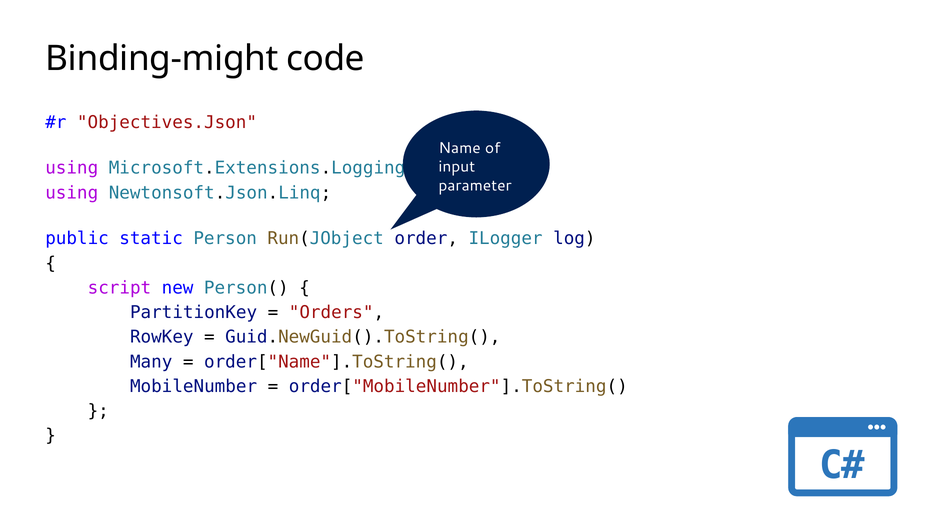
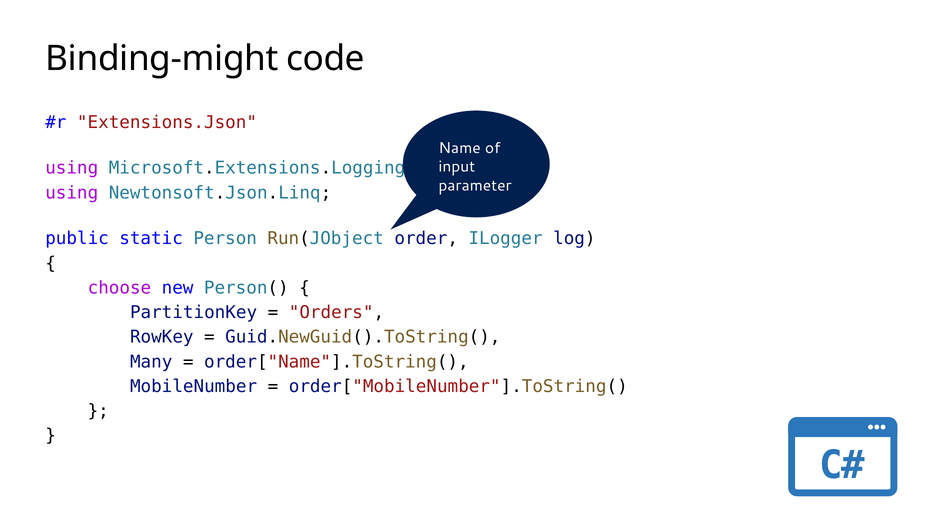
Objectives.Json: Objectives.Json -> Extensions.Json (167, 122)
script: script -> choose (119, 288)
